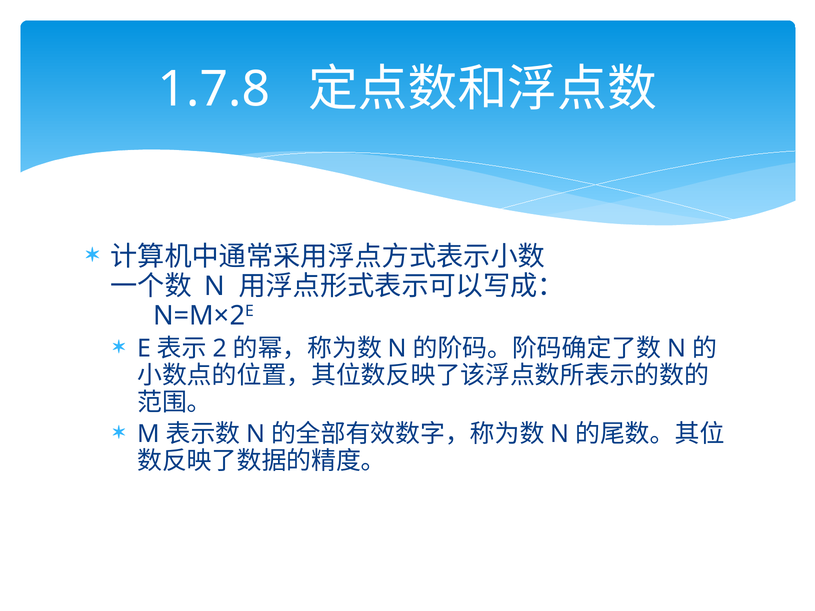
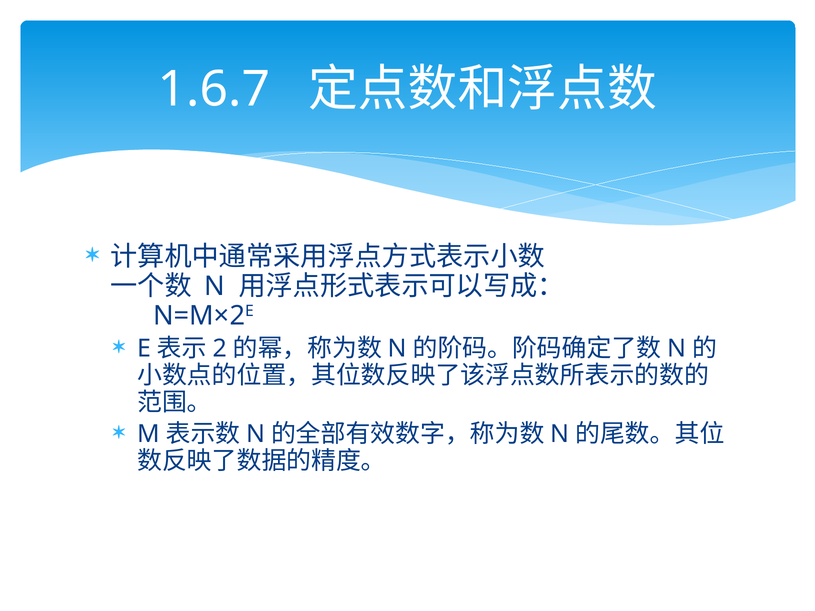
1.7.8: 1.7.8 -> 1.6.7 (214, 89)
